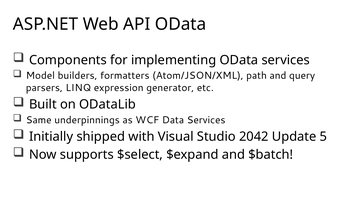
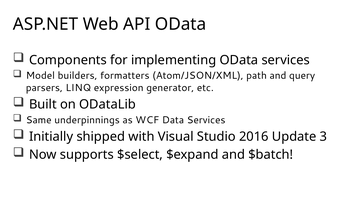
2042: 2042 -> 2016 (254, 136)
5: 5 -> 3 (323, 136)
